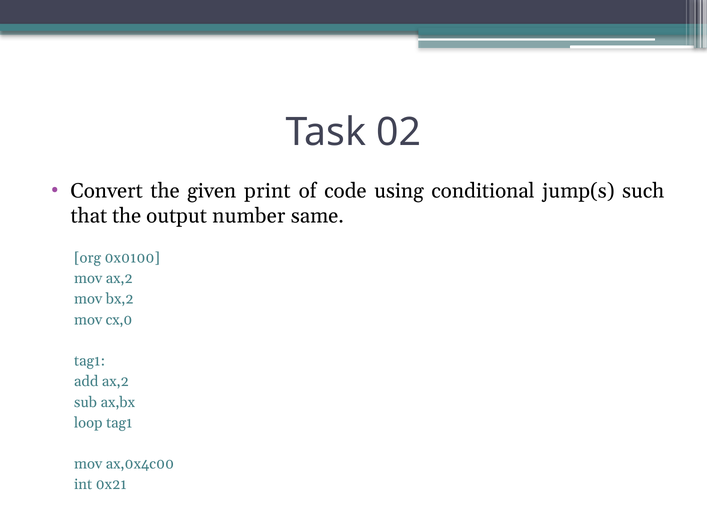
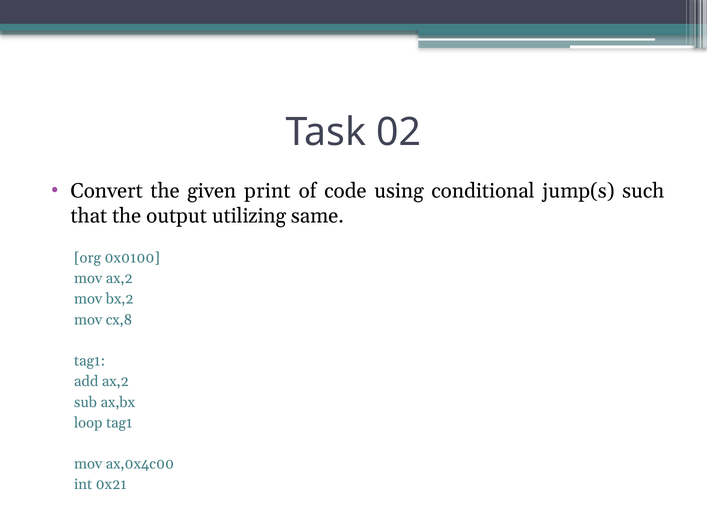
number: number -> utilizing (249, 216)
cx,0: cx,0 -> cx,8 (119, 320)
